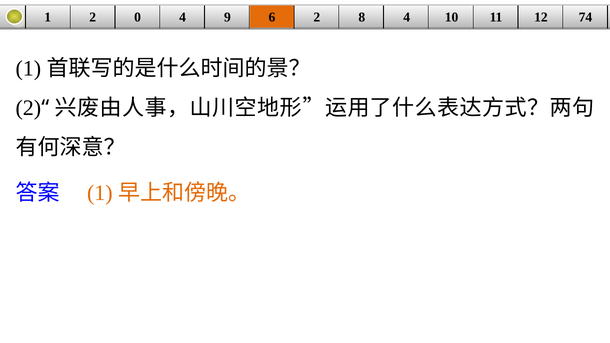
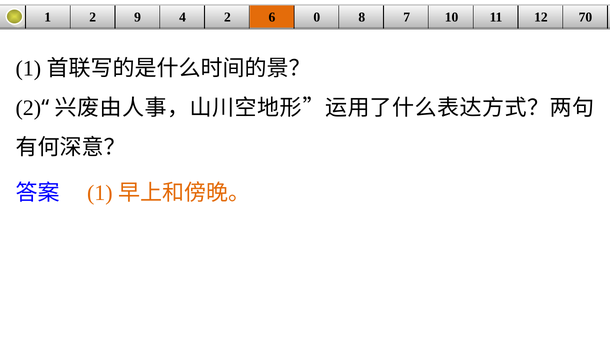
0: 0 -> 9 (138, 17)
4 9: 9 -> 2 (227, 17)
6 2: 2 -> 0 (317, 17)
8 4: 4 -> 7 (407, 17)
74: 74 -> 70 (585, 17)
